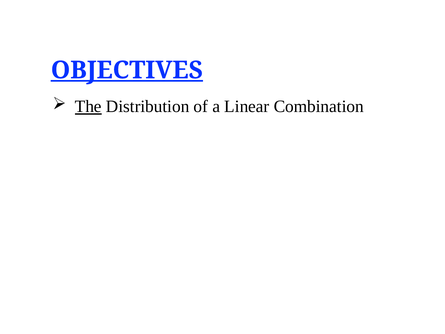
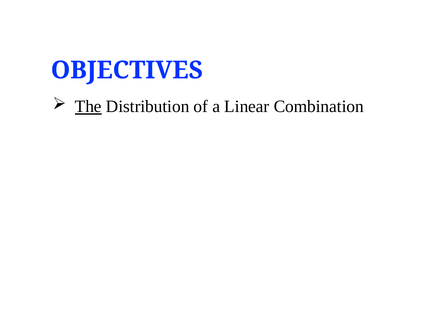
OBJECTIVES underline: present -> none (127, 70)
